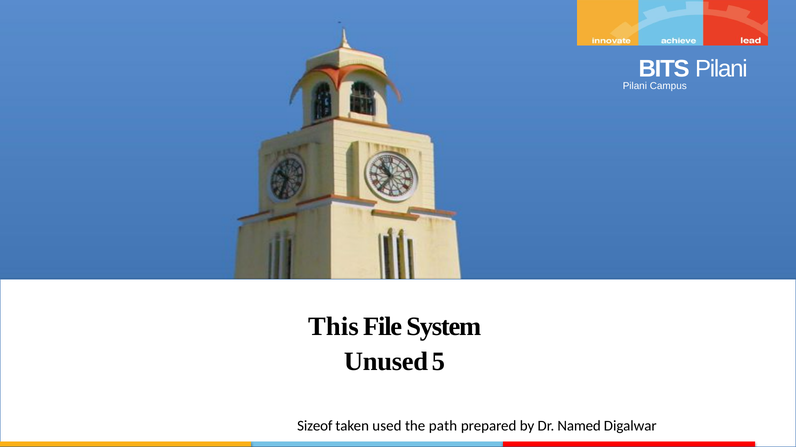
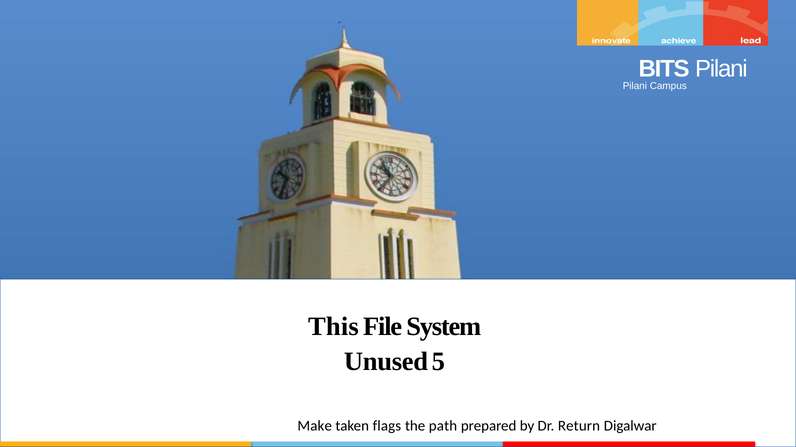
Sizeof: Sizeof -> Make (315, 427)
used: used -> flags (387, 427)
Named: Named -> Return (579, 427)
